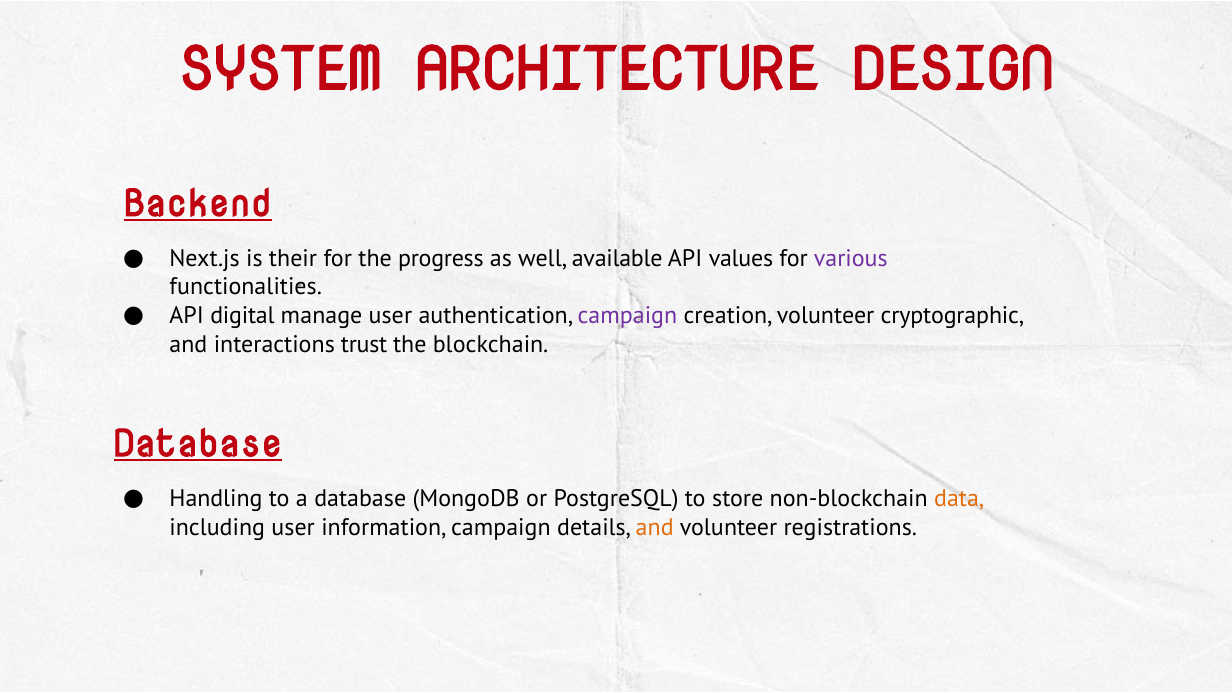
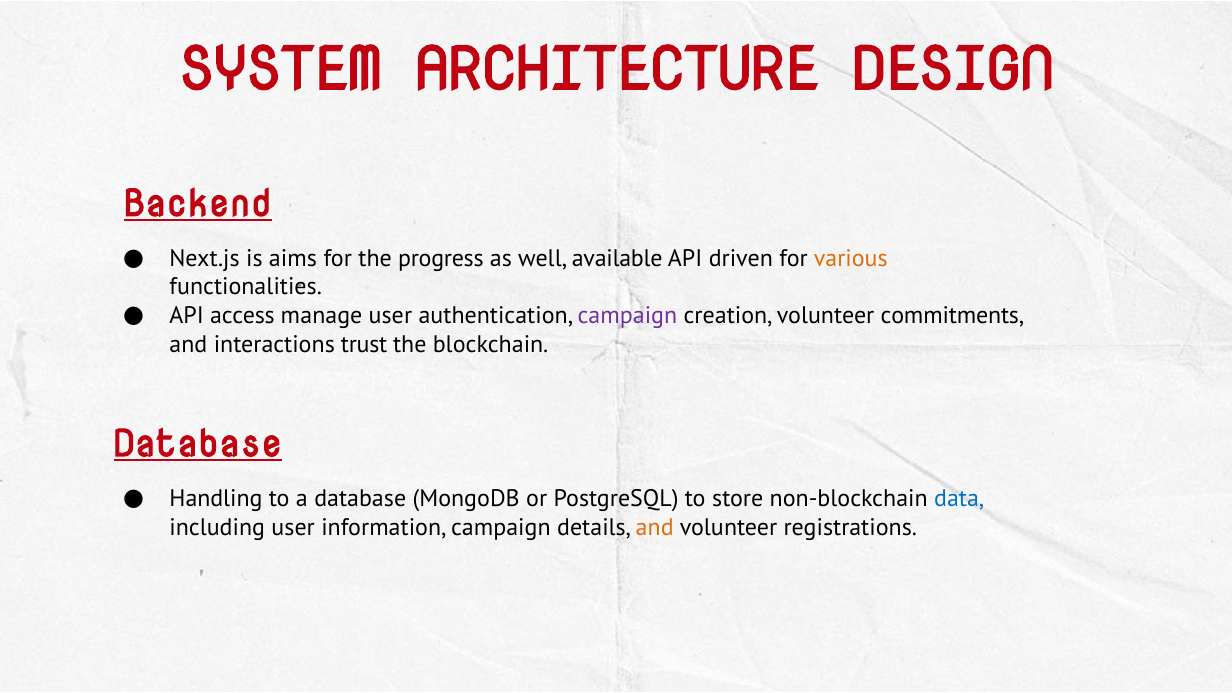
their: their -> aims (293, 258)
values: values -> driven (741, 258)
various colour: purple -> orange (851, 258)
digital: digital -> access (242, 316)
cryptographic: cryptographic -> commitments (952, 316)
data colour: orange -> blue (959, 498)
